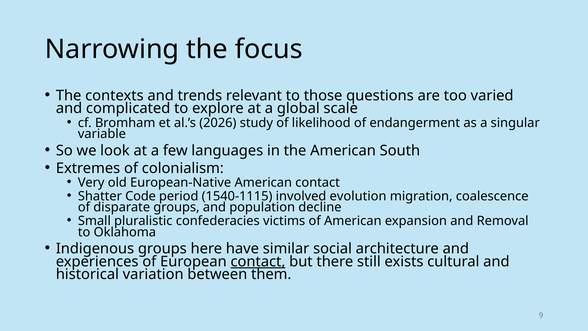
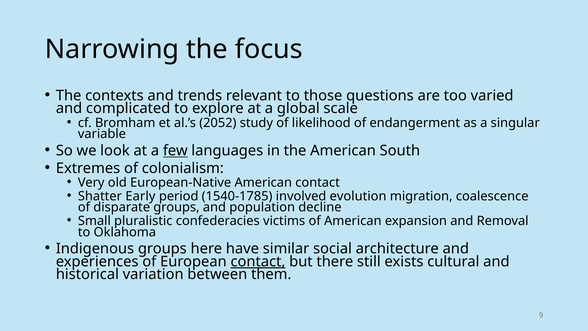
2026: 2026 -> 2052 (218, 123)
few underline: none -> present (175, 151)
Code: Code -> Early (140, 196)
1540-1115: 1540-1115 -> 1540-1785 (237, 196)
